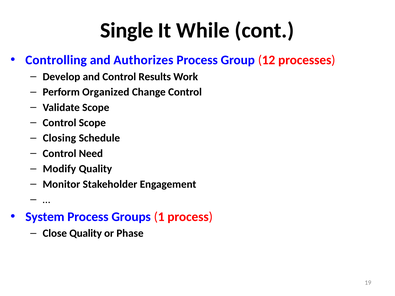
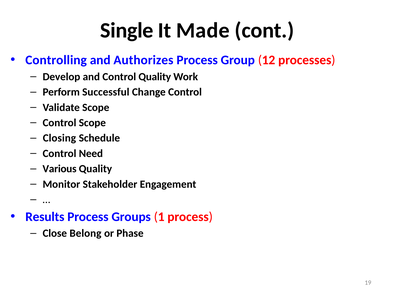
While: While -> Made (203, 30)
Control Results: Results -> Quality (155, 77)
Organized: Organized -> Successful (106, 92)
Modify: Modify -> Various (60, 169)
System: System -> Results (45, 217)
Close Quality: Quality -> Belong (86, 234)
